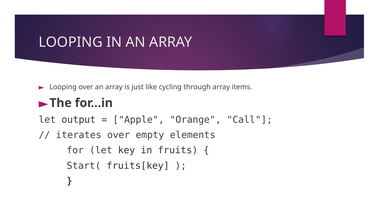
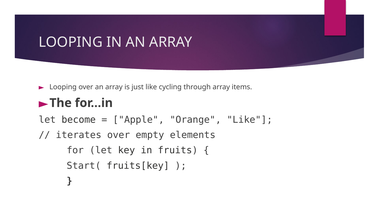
output: output -> become (79, 120)
Orange Call: Call -> Like (250, 120)
